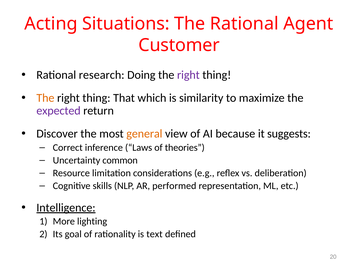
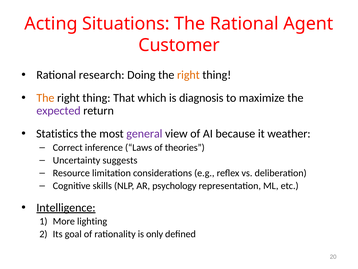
right colour: purple -> orange (188, 75)
similarity: similarity -> diagnosis (201, 98)
Discover: Discover -> Statistics (57, 133)
general colour: orange -> purple (144, 133)
suggests: suggests -> weather (289, 133)
common: common -> suggests (120, 160)
performed: performed -> psychology (174, 185)
text: text -> only (155, 234)
